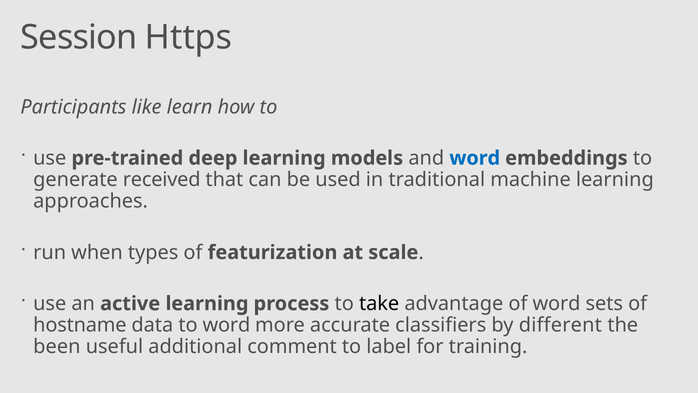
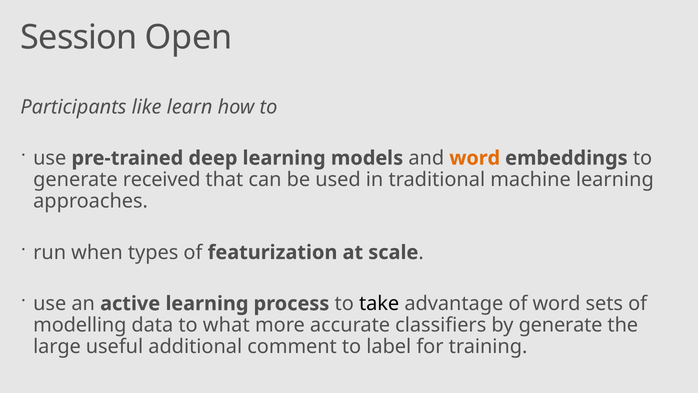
Https: Https -> Open (189, 37)
word colour: blue -> orange (475, 158)
hostname: hostname -> modelling (80, 325)
to word: word -> what (226, 325)
by different: different -> generate (561, 325)
been: been -> large (57, 346)
